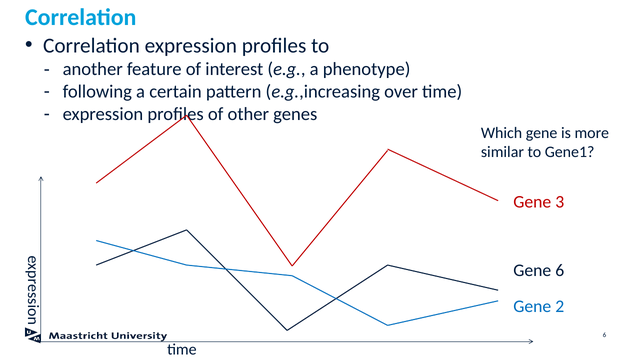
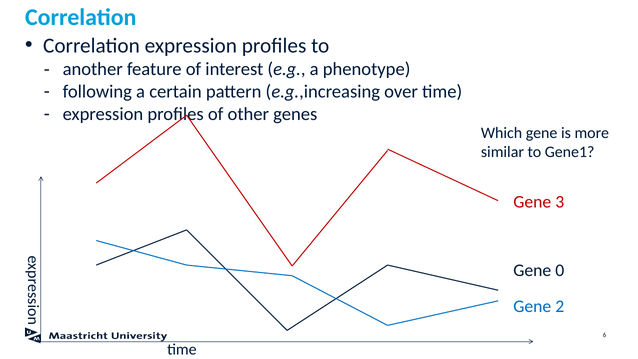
Gene 6: 6 -> 0 (560, 271)
